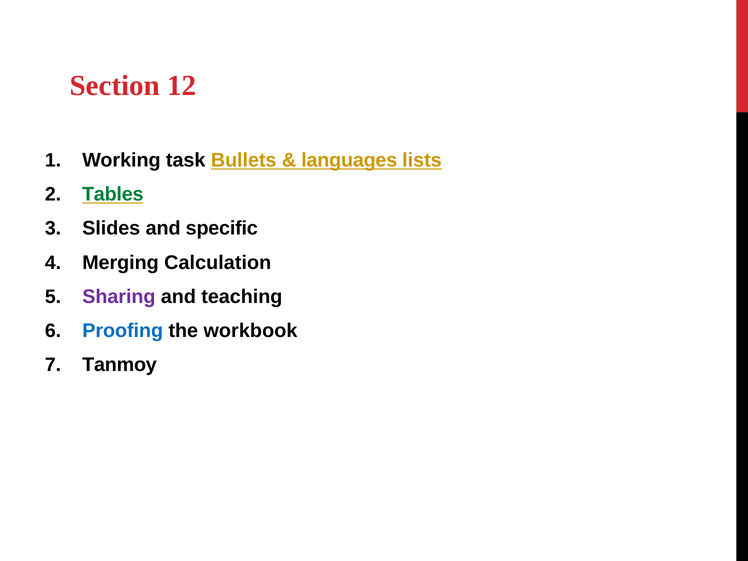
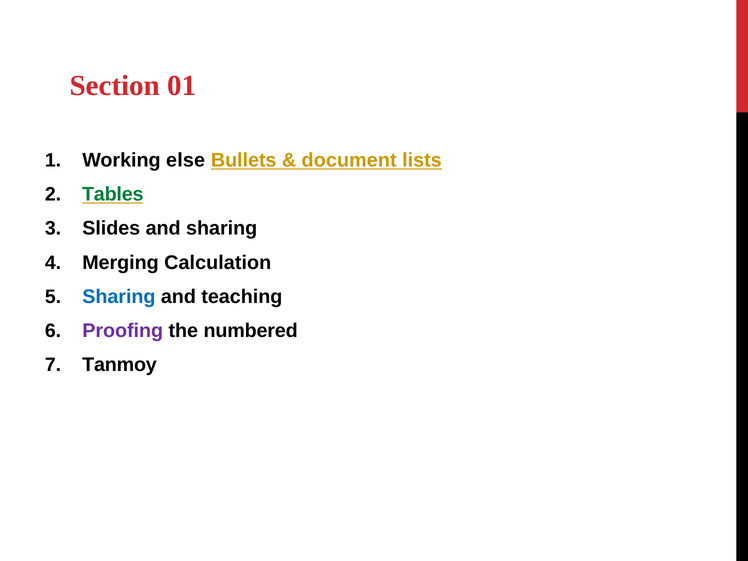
12: 12 -> 01 (182, 85)
task: task -> else (186, 160)
languages: languages -> document (349, 160)
and specific: specific -> sharing (222, 228)
Sharing colour: purple -> blue (119, 297)
Proofing colour: blue -> purple (123, 331)
workbook: workbook -> numbered (251, 331)
